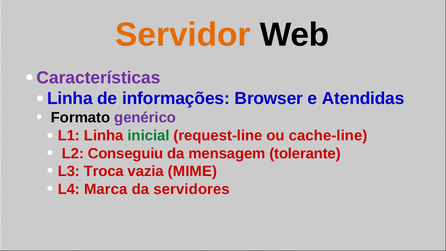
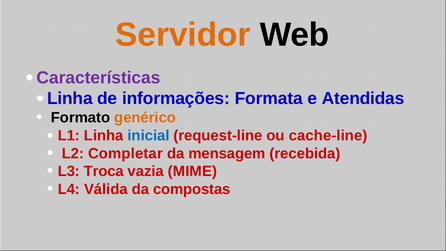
Browser: Browser -> Formata (269, 99)
genérico colour: purple -> orange (145, 118)
inicial colour: green -> blue (149, 136)
Conseguiu: Conseguiu -> Completar (125, 153)
tolerante: tolerante -> recebida (305, 153)
Marca: Marca -> Válida (106, 189)
servidores: servidores -> compostas (192, 189)
